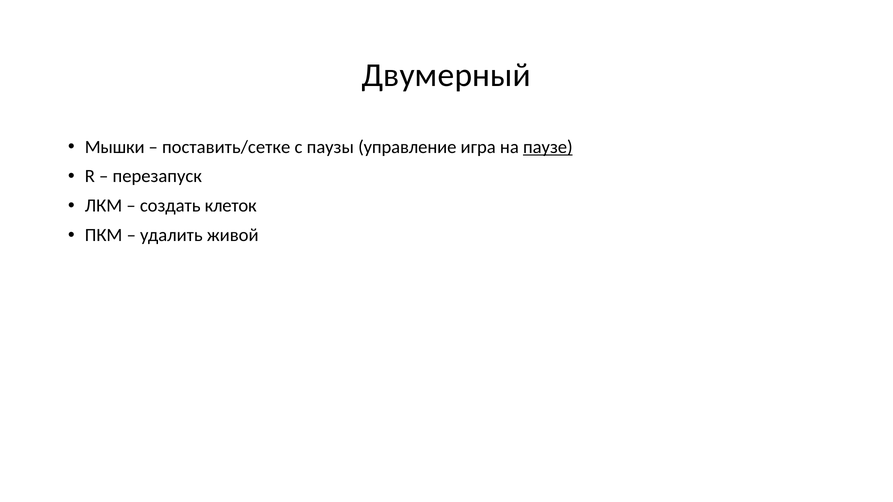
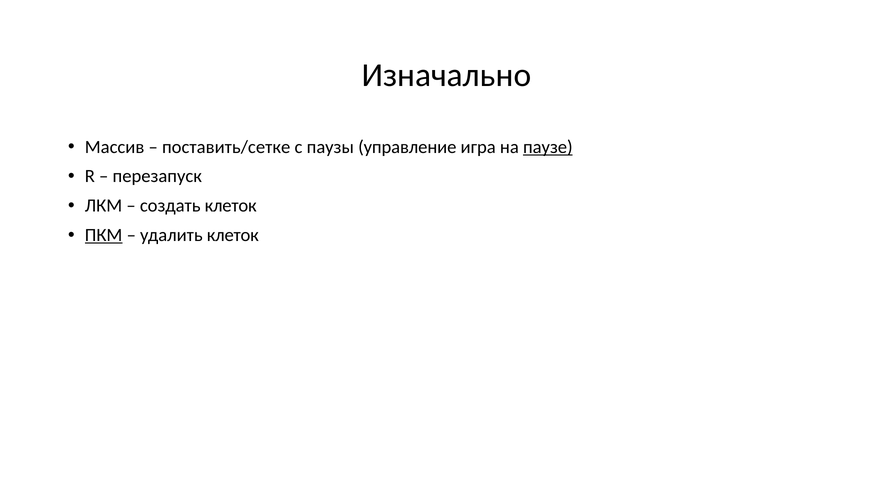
Двумерный: Двумерный -> Изначально (446, 75)
Мышки: Мышки -> Массив (115, 147)
ПКМ underline: none -> present (104, 235)
удалить живой: живой -> клеток (233, 235)
